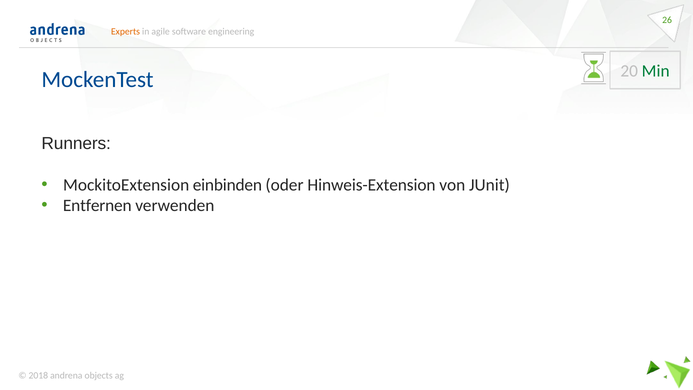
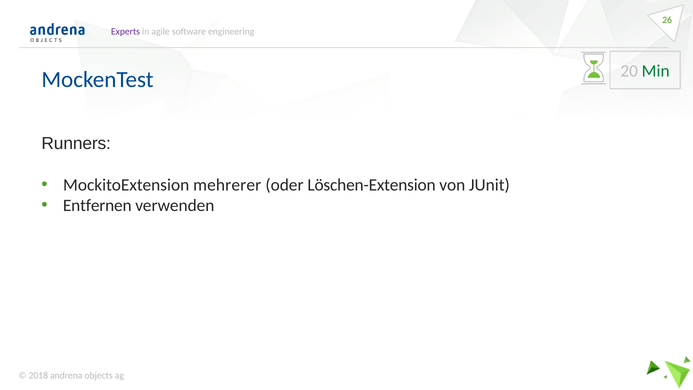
Experts colour: orange -> purple (126, 32)
einbinden: einbinden -> mehrerer (227, 185)
Hinweis-Extension: Hinweis-Extension -> Löschen-Extension (372, 185)
